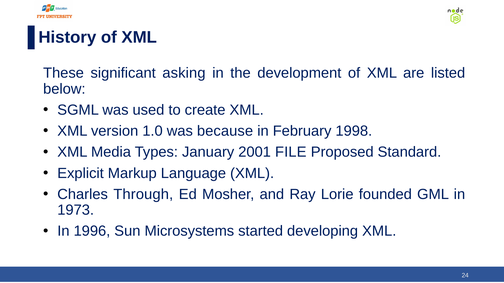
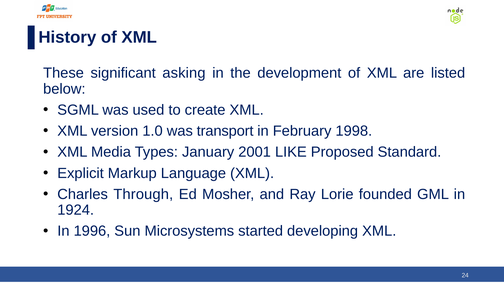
because: because -> transport (225, 131)
FILE: FILE -> LIKE (291, 152)
1973: 1973 -> 1924 (76, 210)
